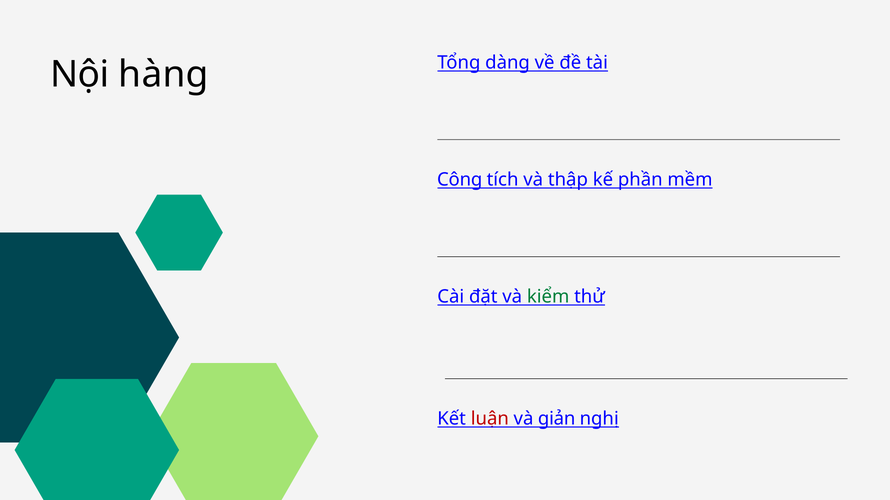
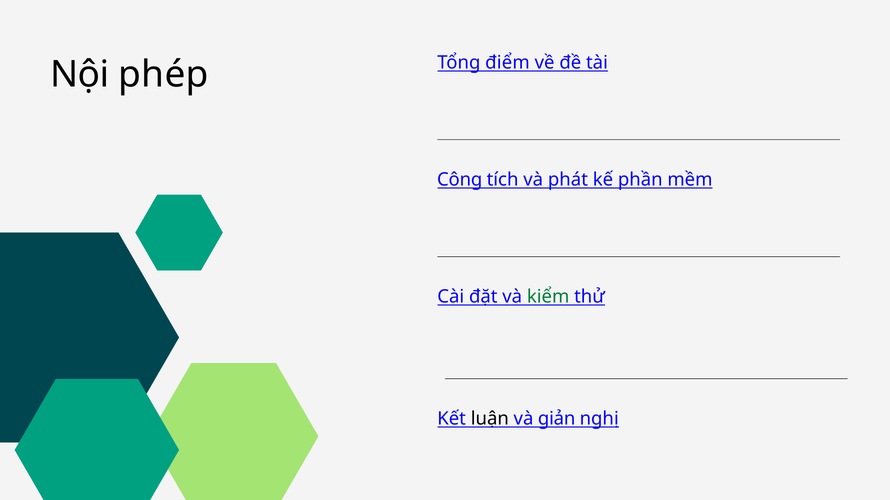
hàng: hàng -> phép (163, 74)
dàng: dàng -> điểm (507, 63)
thập: thập -> phát (568, 180)
luận colour: red -> black (490, 419)
